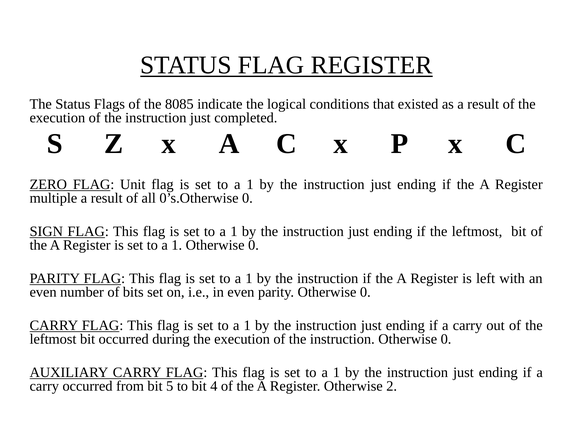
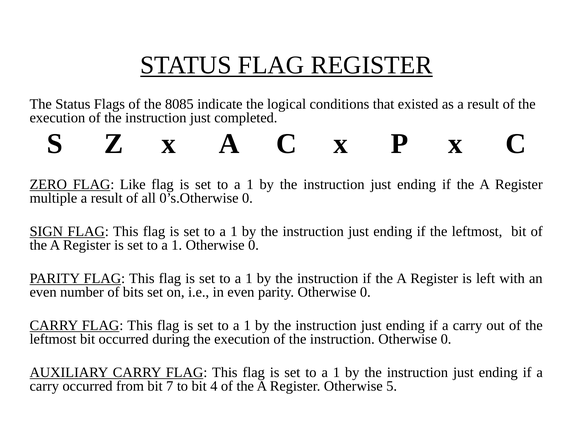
Unit: Unit -> Like (133, 184)
5: 5 -> 7 (170, 386)
2: 2 -> 5 (392, 386)
